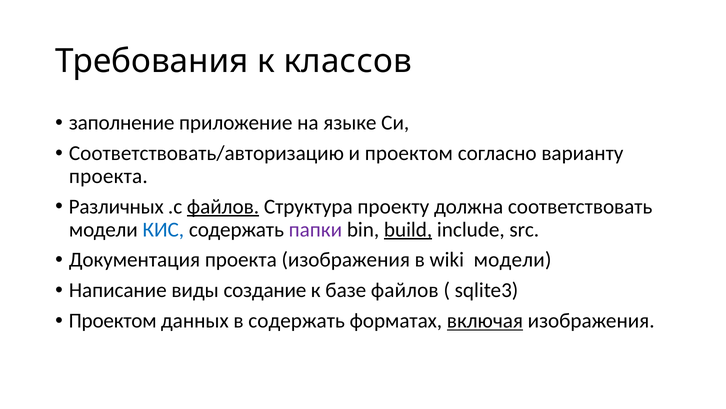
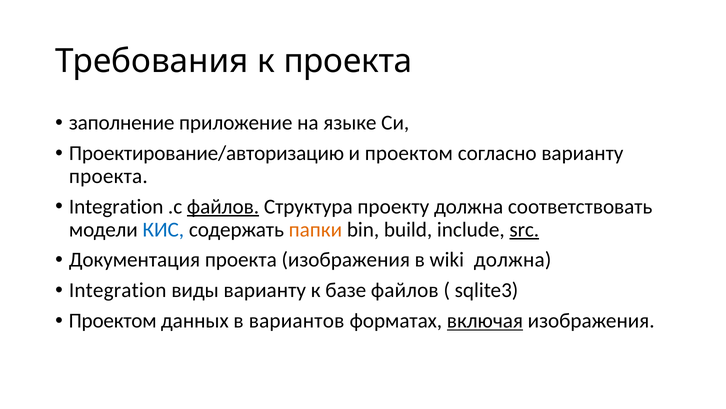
к классов: классов -> проекта (348, 61)
Соответствовать/авторизацию: Соответствовать/авторизацию -> Проектирование/авторизацию (207, 153)
Различных: Различных -> Integration (116, 206)
папки colour: purple -> orange (315, 229)
build underline: present -> none (408, 229)
src underline: none -> present (524, 229)
wiki модели: модели -> должна (513, 260)
Написание: Написание -> Integration (118, 290)
виды создание: создание -> варианту (265, 290)
в содержать: содержать -> вариантов (297, 320)
